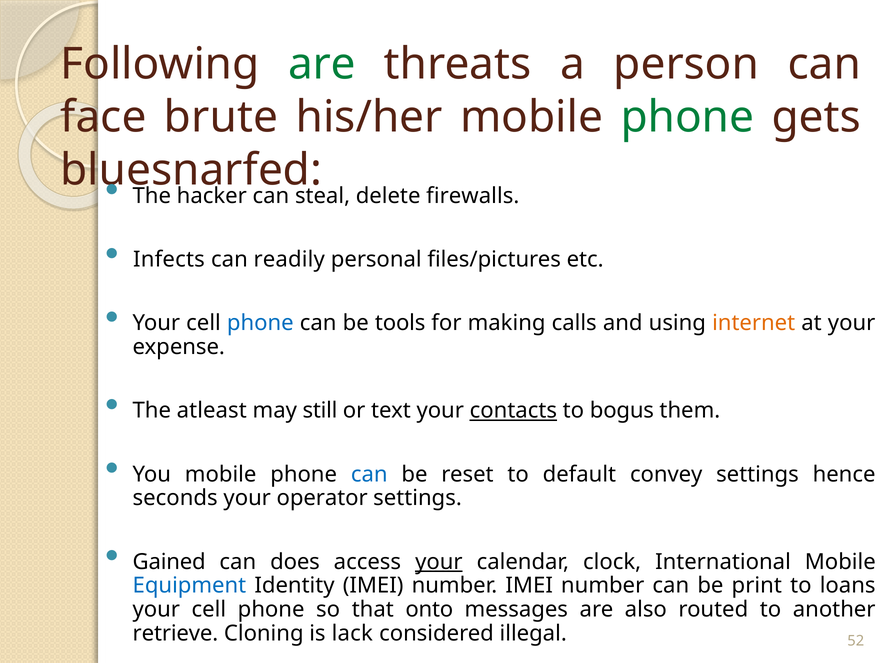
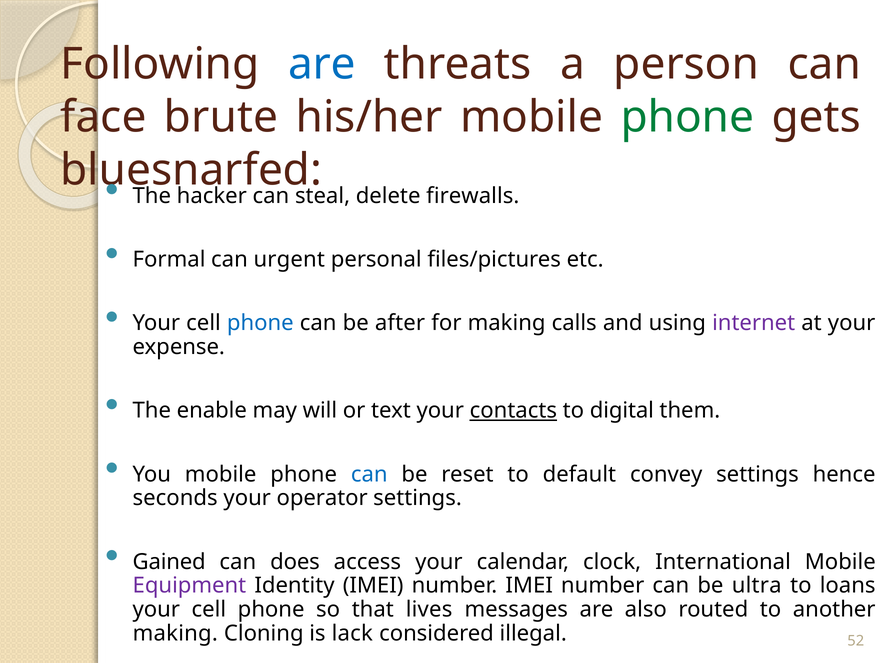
are colour: green -> blue (322, 64)
Infects: Infects -> Formal (169, 260)
readily: readily -> urgent (289, 260)
tools: tools -> after (400, 324)
internet colour: orange -> purple (754, 324)
atleast: atleast -> enable (212, 411)
still: still -> will (320, 411)
bogus: bogus -> digital (622, 411)
your underline: present -> none (439, 562)
Equipment colour: blue -> purple (189, 586)
print: print -> ultra (757, 586)
onto: onto -> lives (429, 610)
retrieve: retrieve -> making (175, 634)
